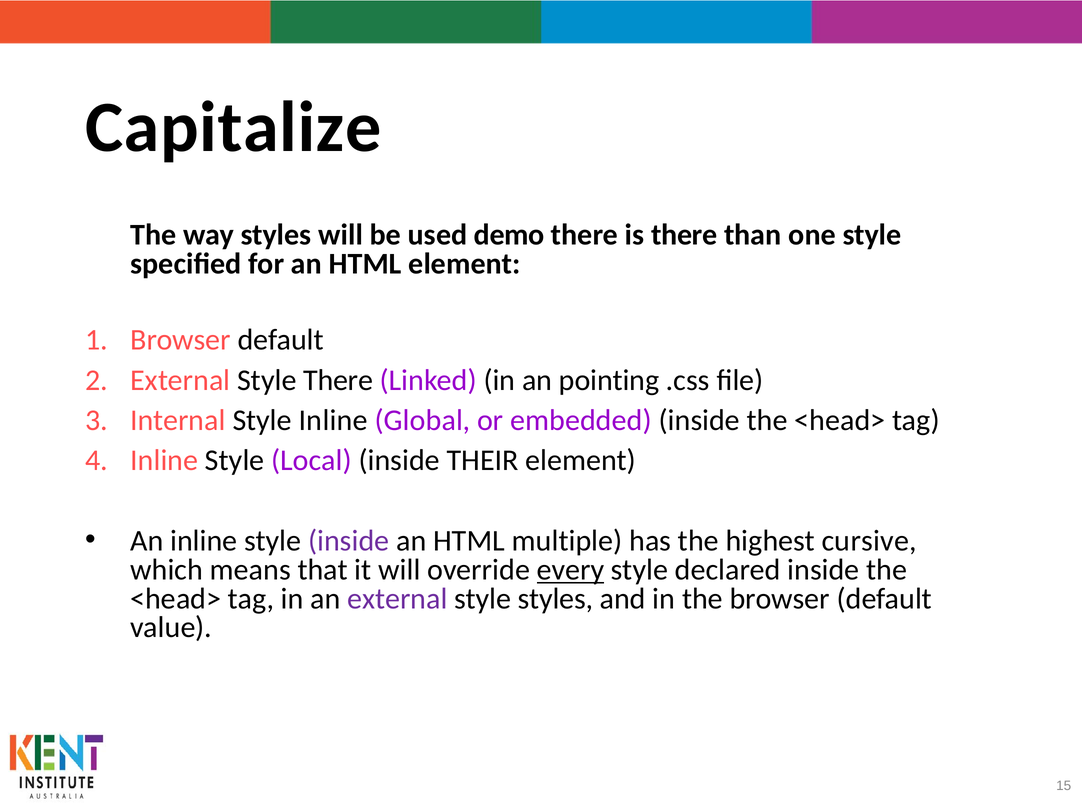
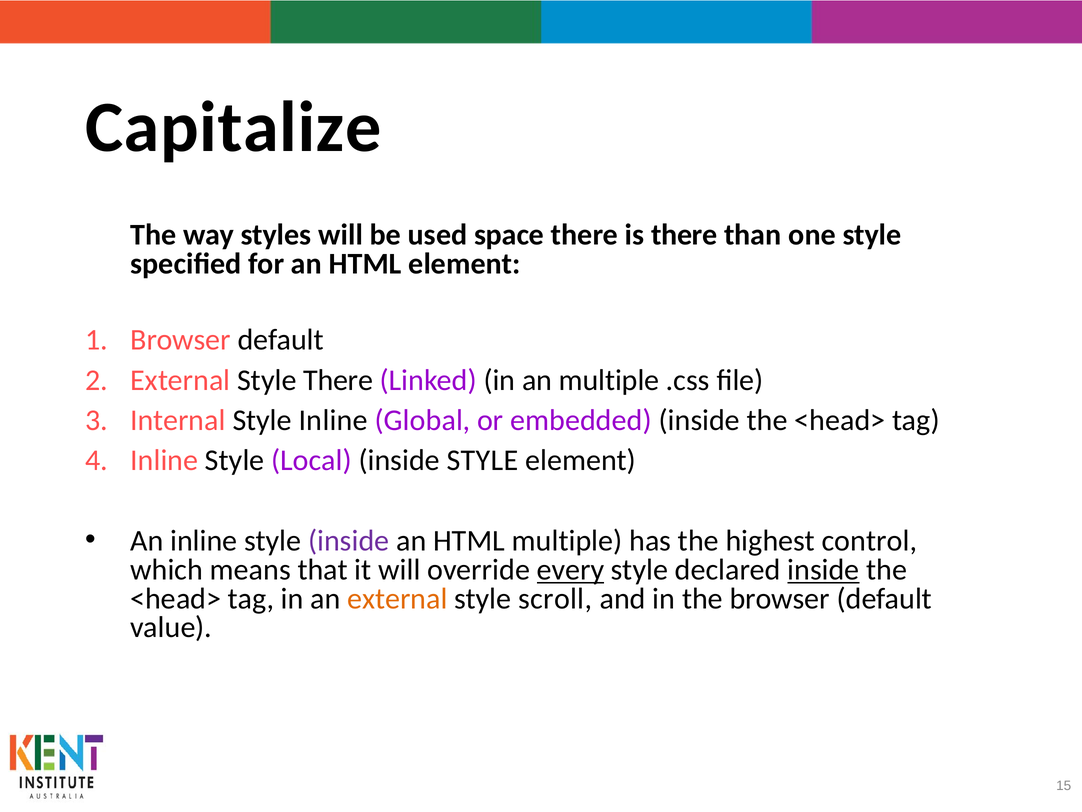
demo: demo -> space (509, 235)
an pointing: pointing -> multiple (609, 380)
inside THEIR: THEIR -> STYLE (482, 460)
cursive: cursive -> control (869, 541)
inside underline: none -> present (823, 569)
external colour: purple -> orange (397, 598)
style styles: styles -> scroll (555, 598)
